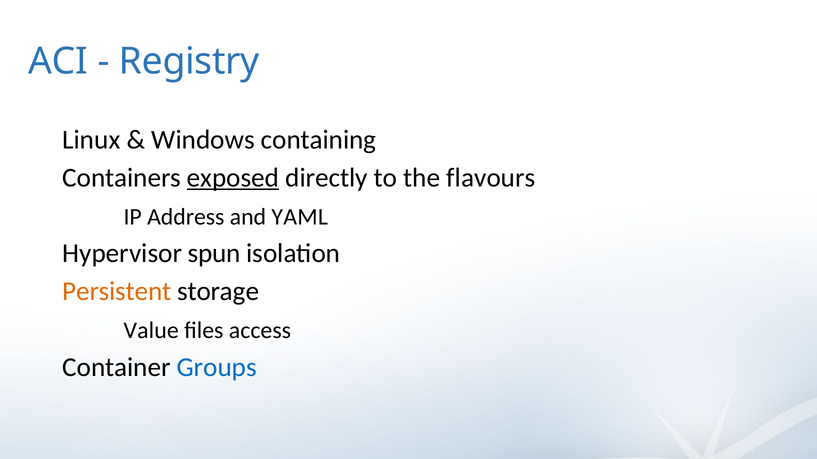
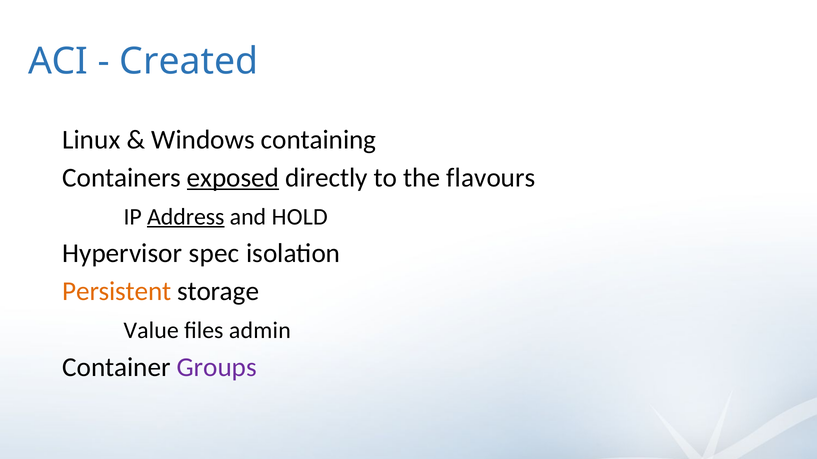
Registry: Registry -> Created (189, 61)
Address underline: none -> present (186, 217)
YAML: YAML -> HOLD (300, 217)
spun: spun -> spec (214, 254)
access: access -> admin (260, 331)
Groups colour: blue -> purple (217, 368)
